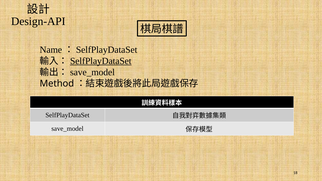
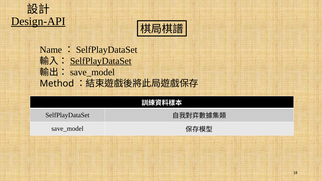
Design-API underline: none -> present (38, 21)
